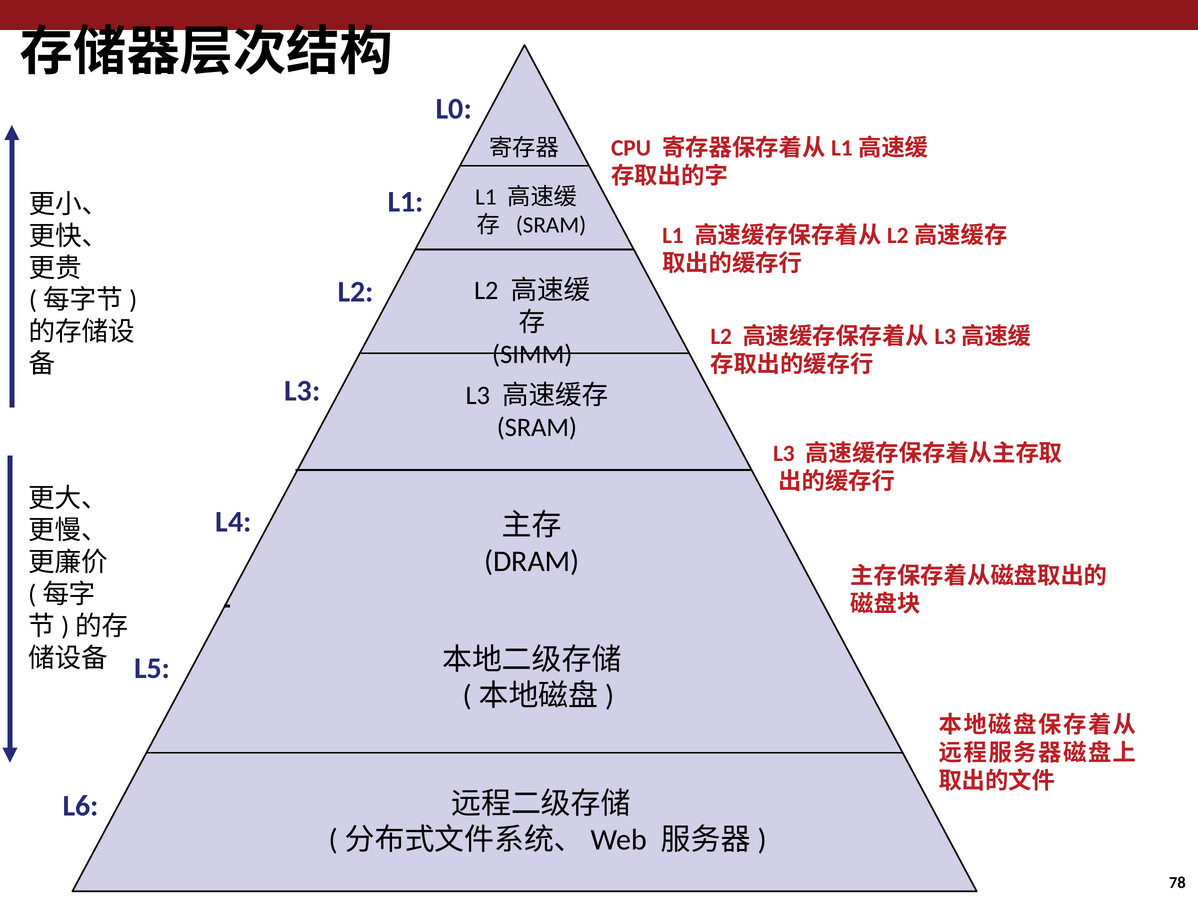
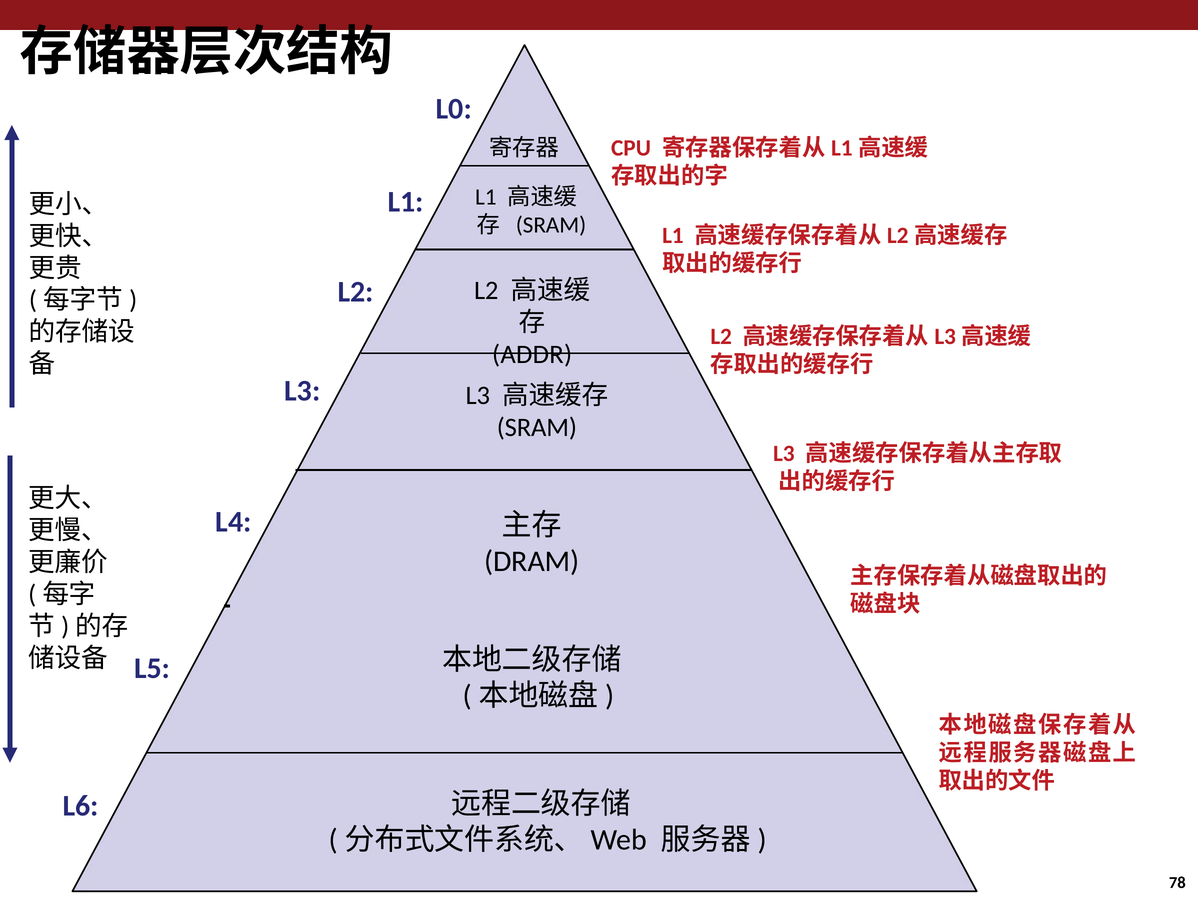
SIMM: SIMM -> ADDR (532, 354)
